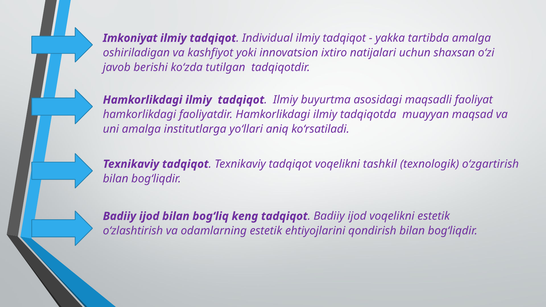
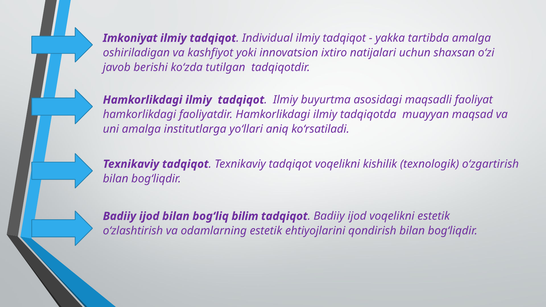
tashkil: tashkil -> kishilik (380, 164)
keng: keng -> bilim (245, 216)
